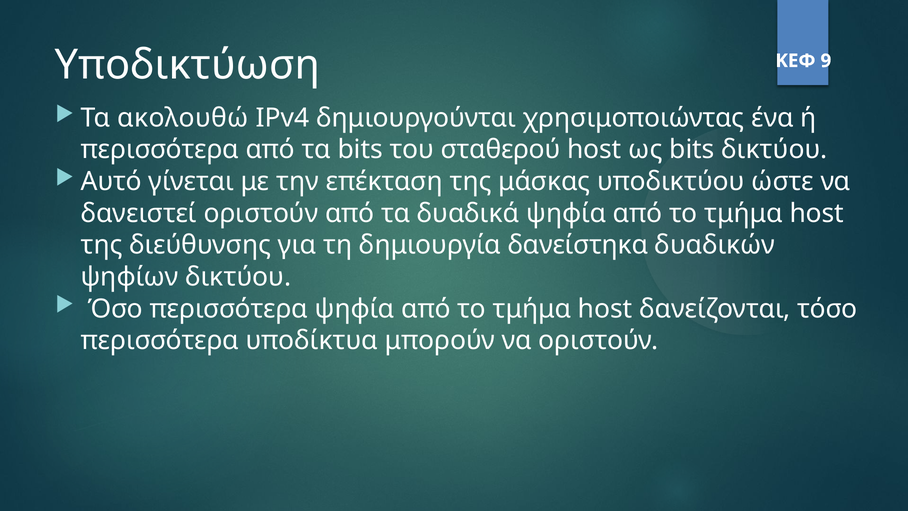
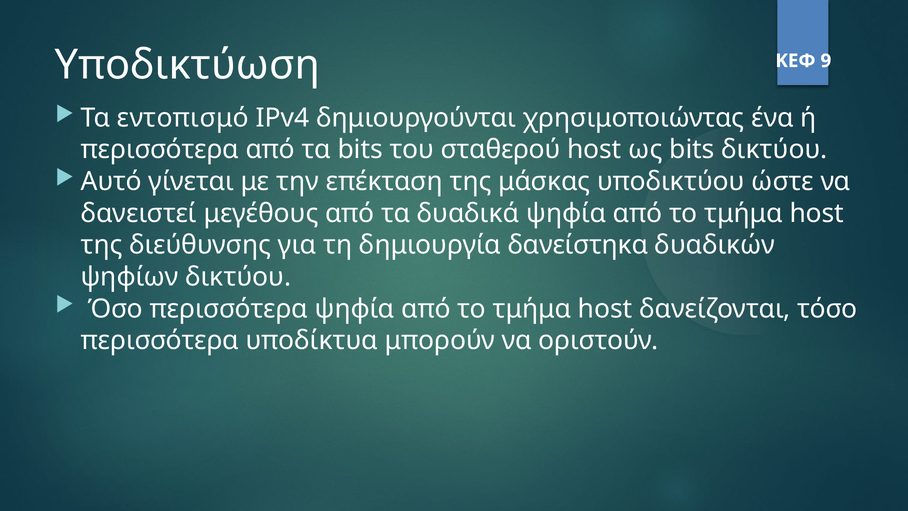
ακολουθώ: ακολουθώ -> εντοπισμό (183, 118)
δανειστεί οριστούν: οριστούν -> μεγέθους (261, 213)
